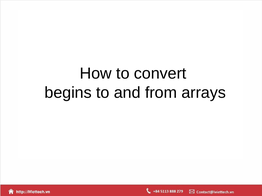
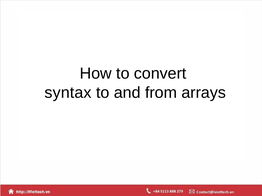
begins: begins -> syntax (68, 93)
